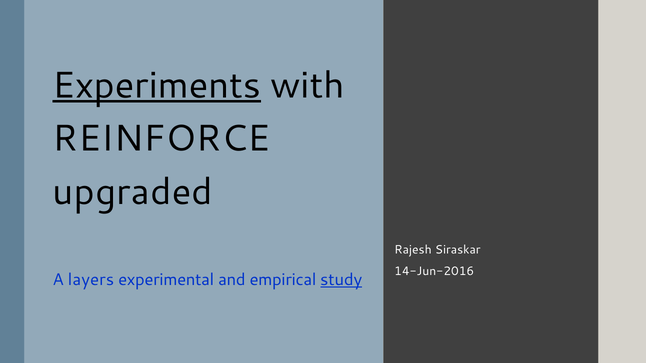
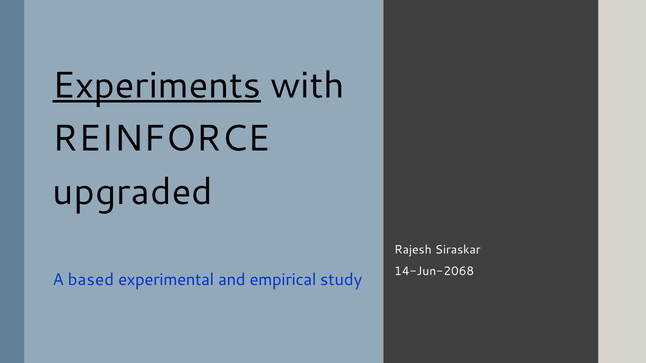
14-Jun-2016: 14-Jun-2016 -> 14-Jun-2068 (434, 272)
layers: layers -> based (91, 280)
study underline: present -> none (341, 280)
